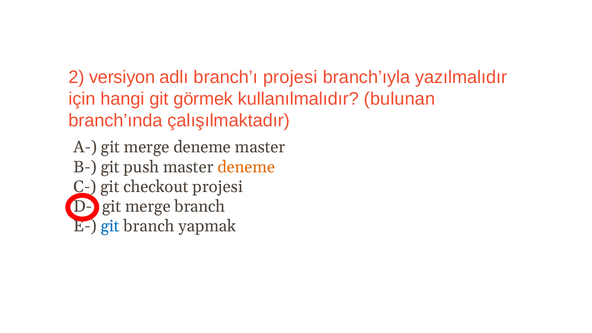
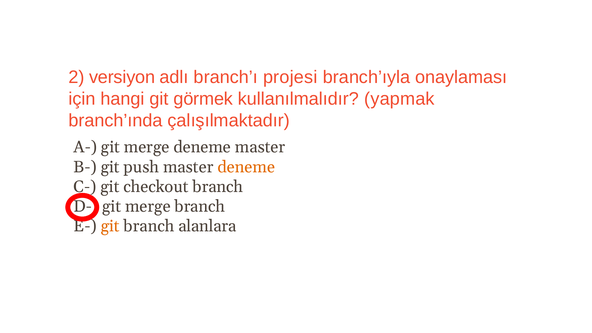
yazılmalıdır: yazılmalıdır -> onaylaması (461, 77)
bulunan: bulunan -> yapmak (399, 99)
checkout projesi: projesi -> branch (218, 187)
git colour: blue -> orange (110, 226)
yapmak: yapmak -> alanlara (207, 226)
